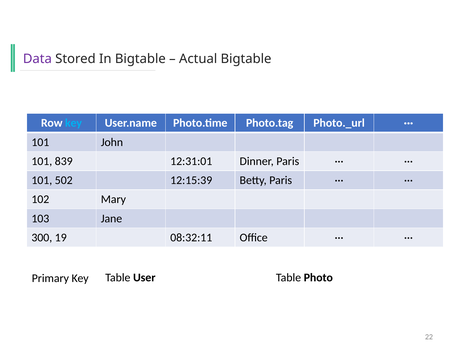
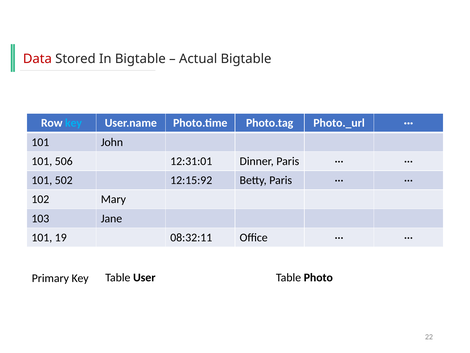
Data colour: purple -> red (37, 59)
839: 839 -> 506 (64, 161)
12:15:39: 12:15:39 -> 12:15:92 (191, 180)
300: 300 -> 101 (42, 237)
